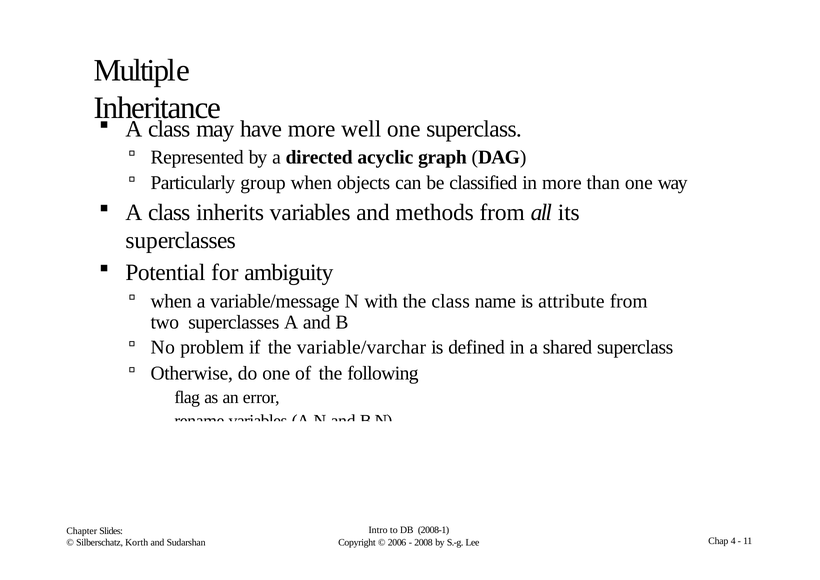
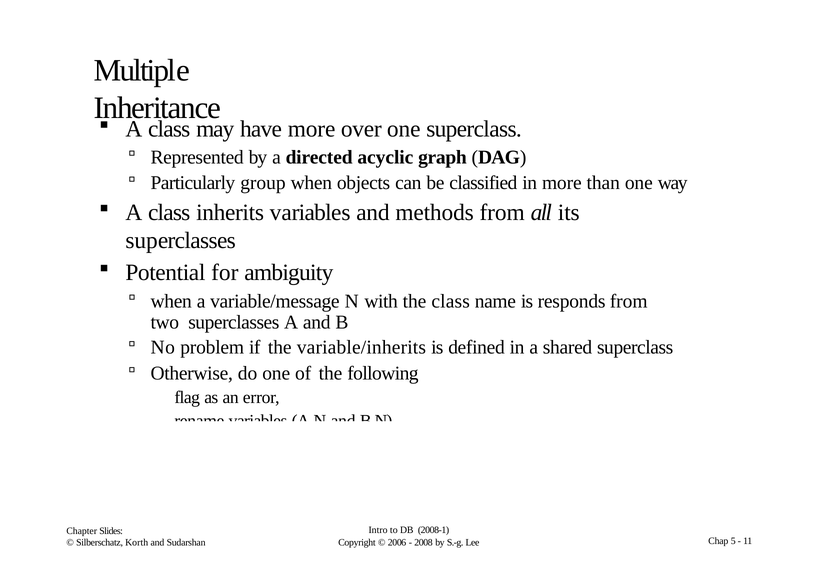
well: well -> over (361, 129)
attribute: attribute -> responds (572, 301)
variable/varchar: variable/varchar -> variable/inherits (361, 348)
4: 4 -> 5 (733, 541)
